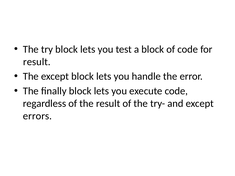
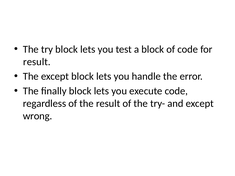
errors: errors -> wrong (38, 116)
